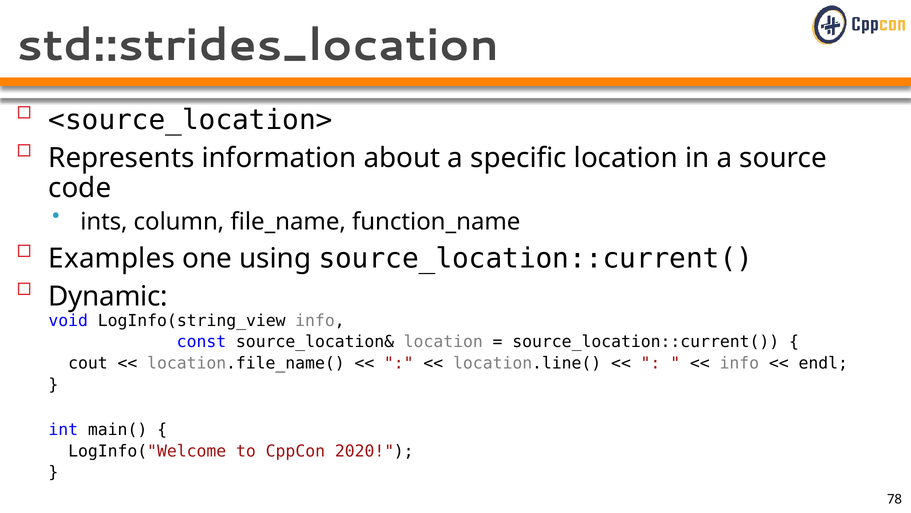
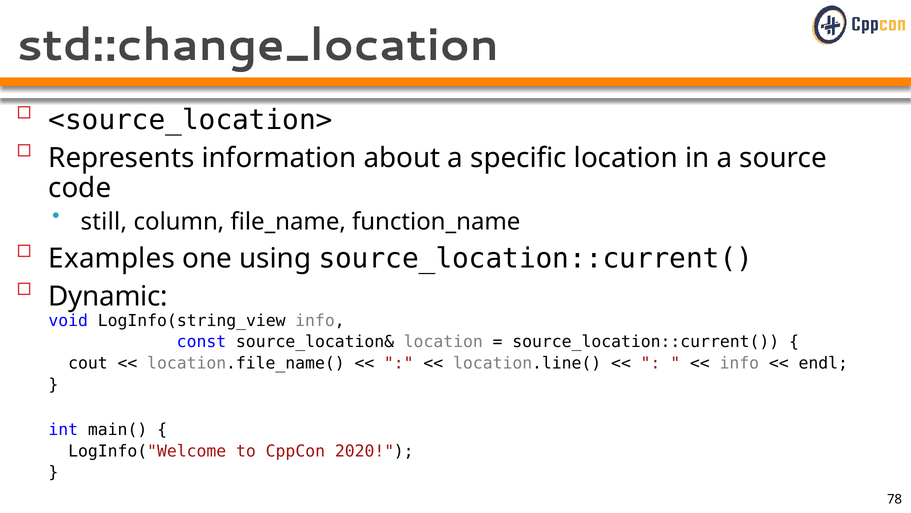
std::strides_location: std::strides_location -> std::change_location (258, 45)
ints: ints -> still (104, 222)
